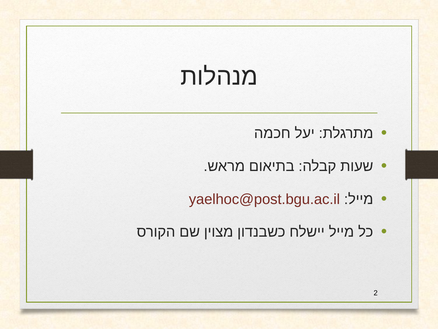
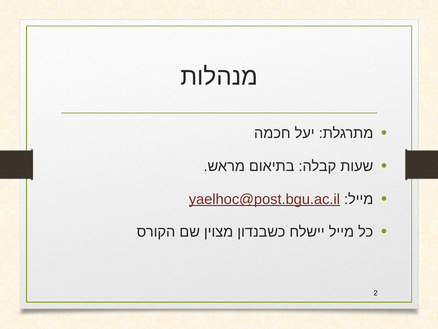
yaelhoc@post.bgu.ac.il underline: none -> present (264, 199)
